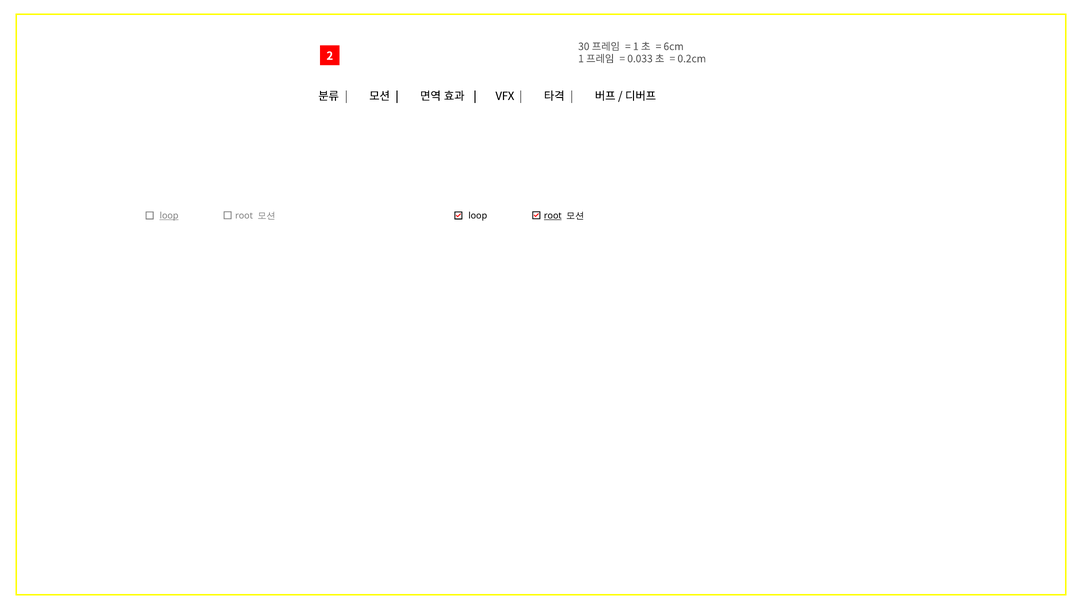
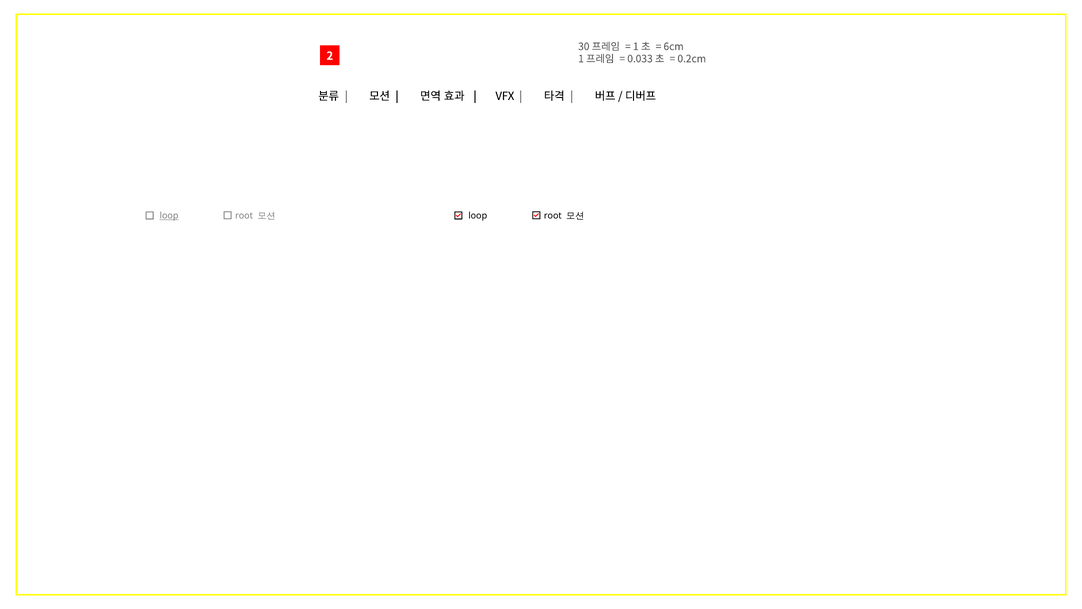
root underline: present -> none (553, 216)
